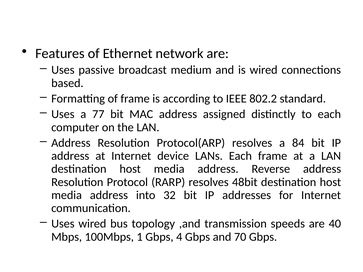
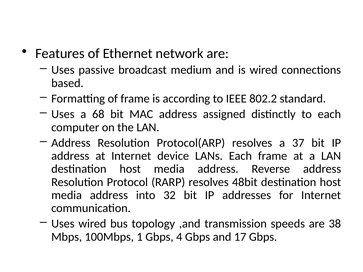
77: 77 -> 68 (98, 114)
84: 84 -> 37 (298, 143)
40: 40 -> 38 (335, 224)
70: 70 -> 17 (240, 237)
